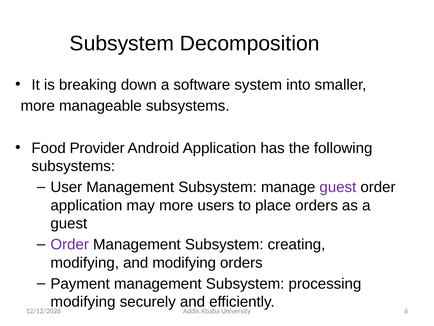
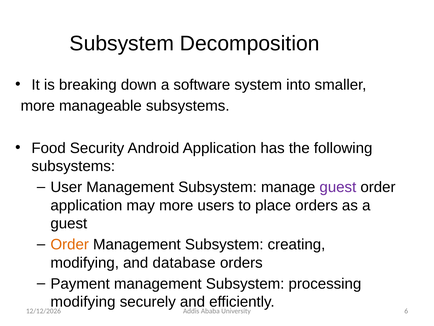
Provider: Provider -> Security (97, 148)
Order colour: purple -> orange (70, 244)
and modifying: modifying -> database (184, 262)
